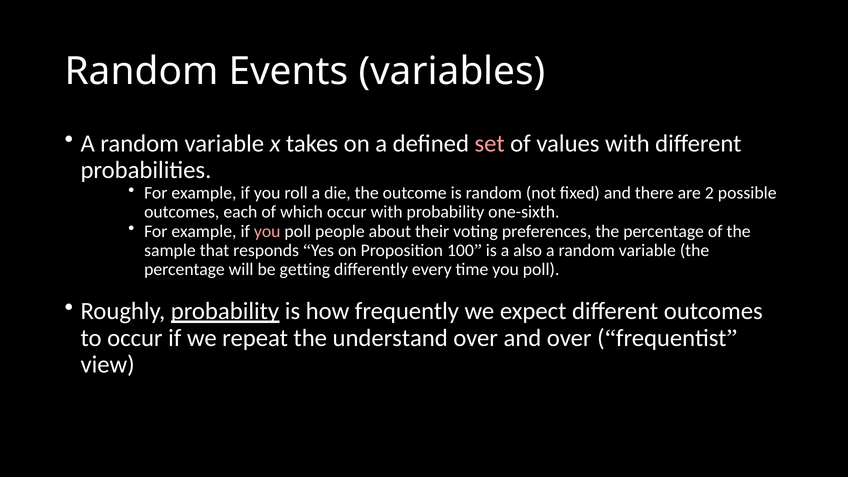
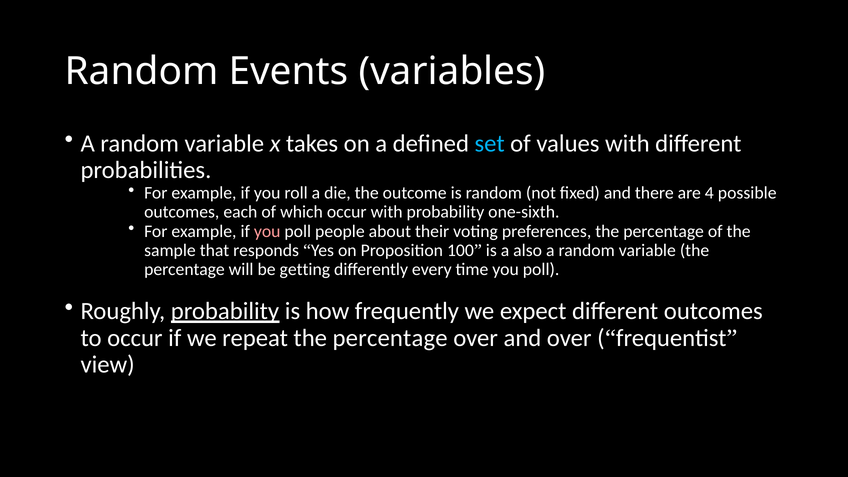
set colour: pink -> light blue (490, 143)
2: 2 -> 4 (709, 193)
repeat the understand: understand -> percentage (390, 338)
